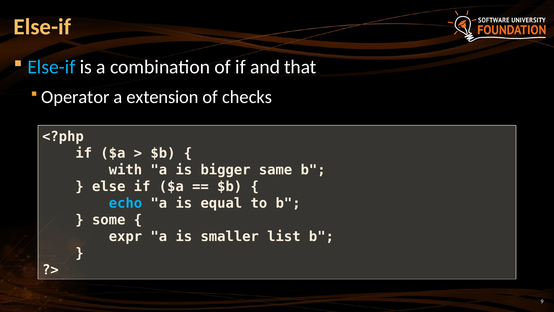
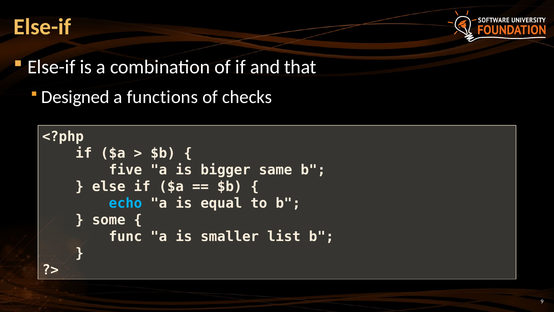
Else-if colour: light blue -> white (51, 67)
Operator: Operator -> Designed (75, 97)
extension: extension -> functions (162, 97)
with: with -> five (125, 170)
expr: expr -> func (125, 236)
